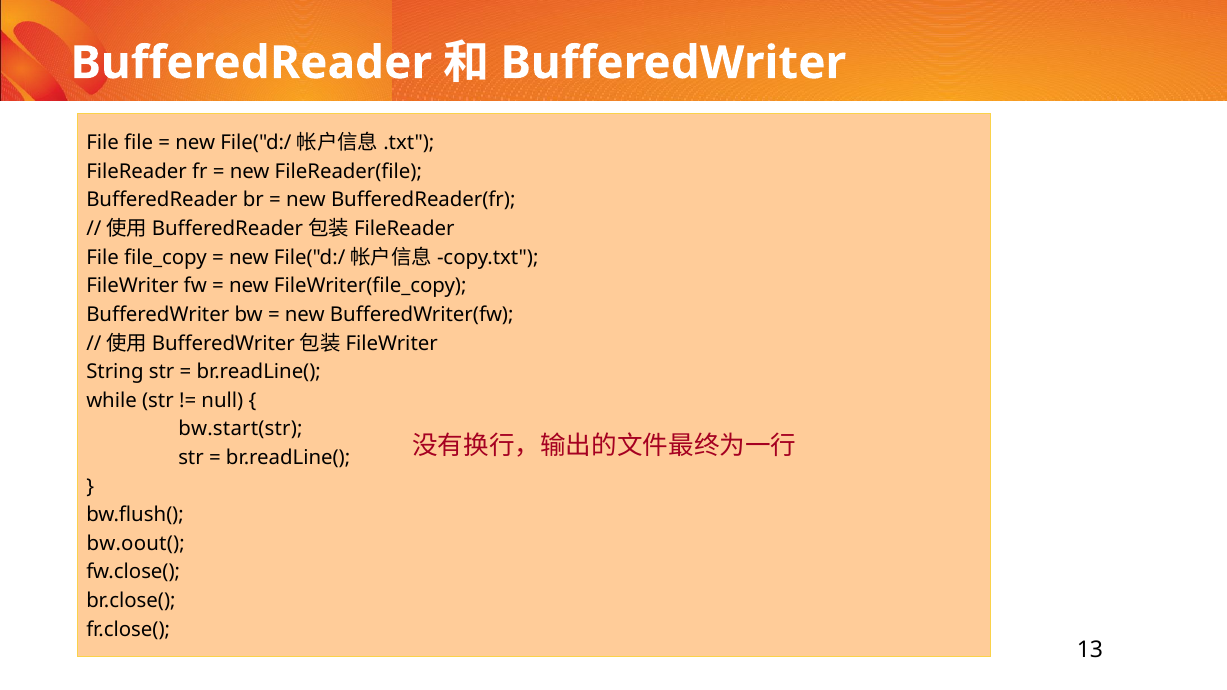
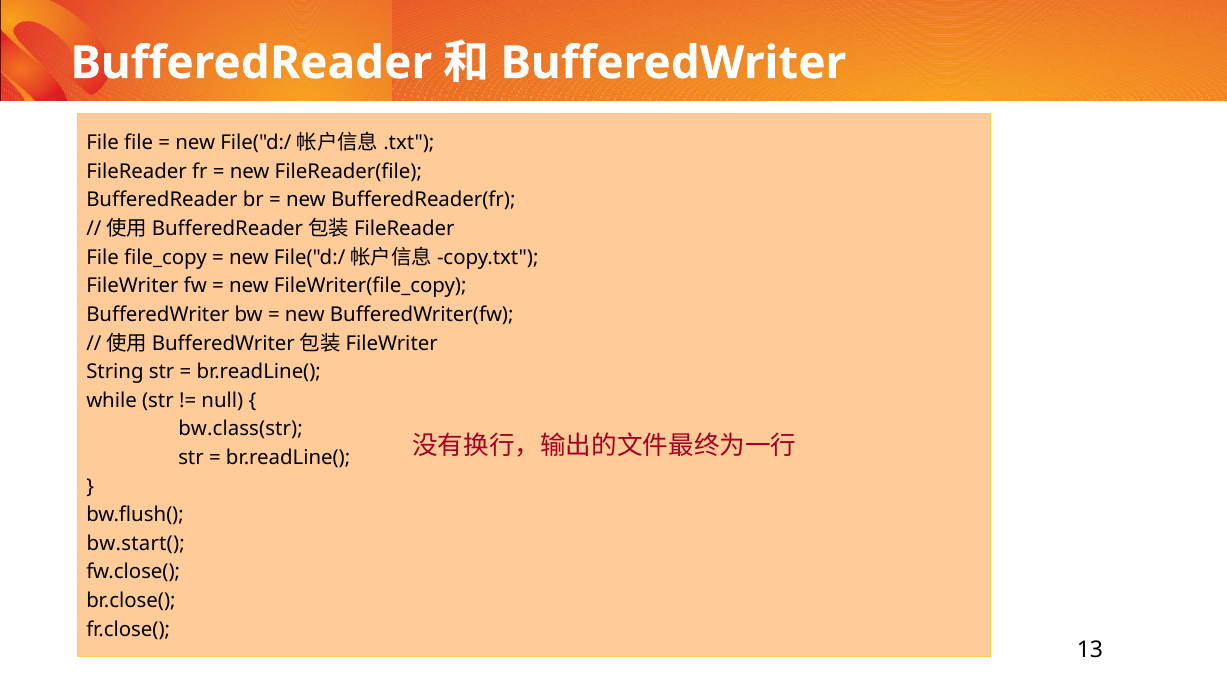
bw.start(str: bw.start(str -> bw.class(str (241, 429)
bw.oout(: bw.oout( -> bw.start( (136, 544)
